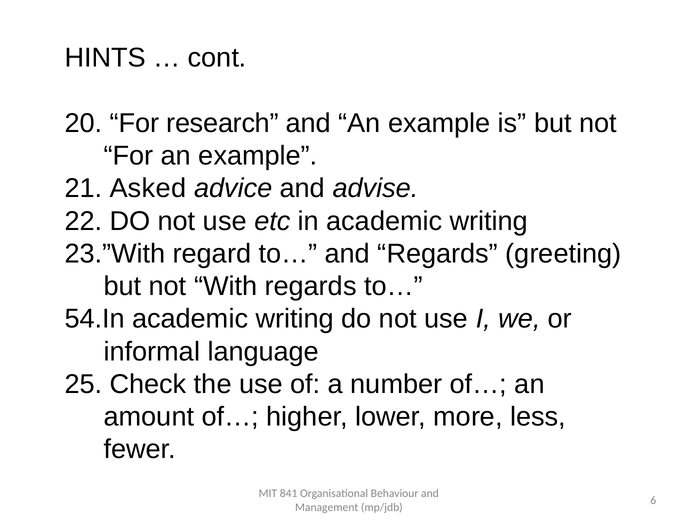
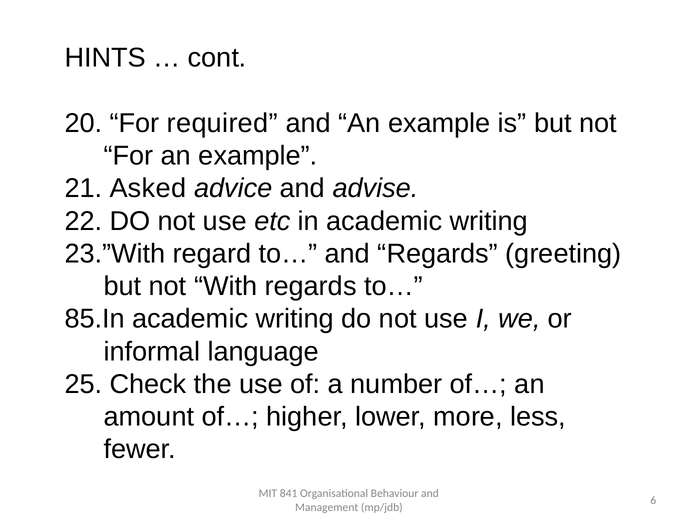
research: research -> required (222, 123)
54.In: 54.In -> 85.In (95, 319)
